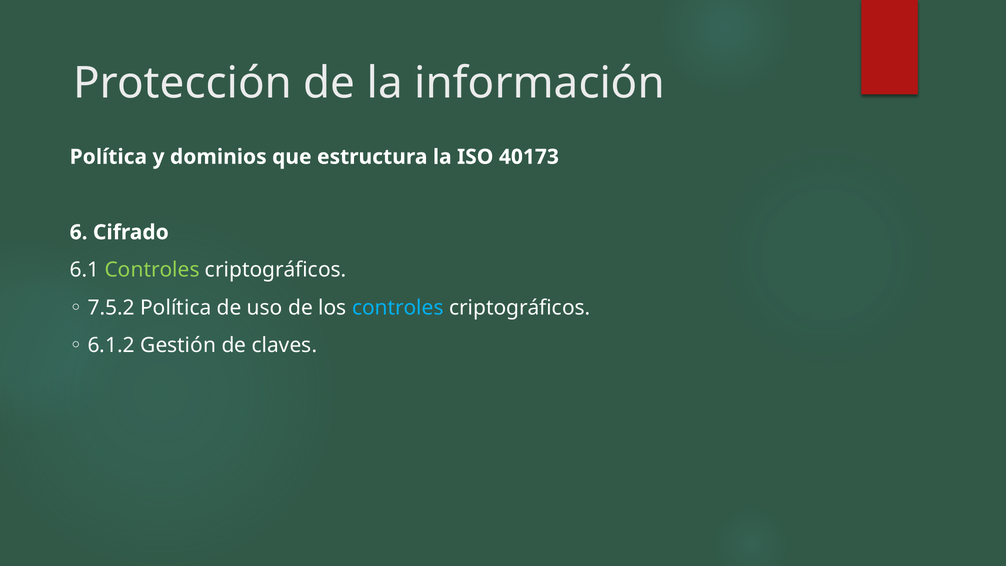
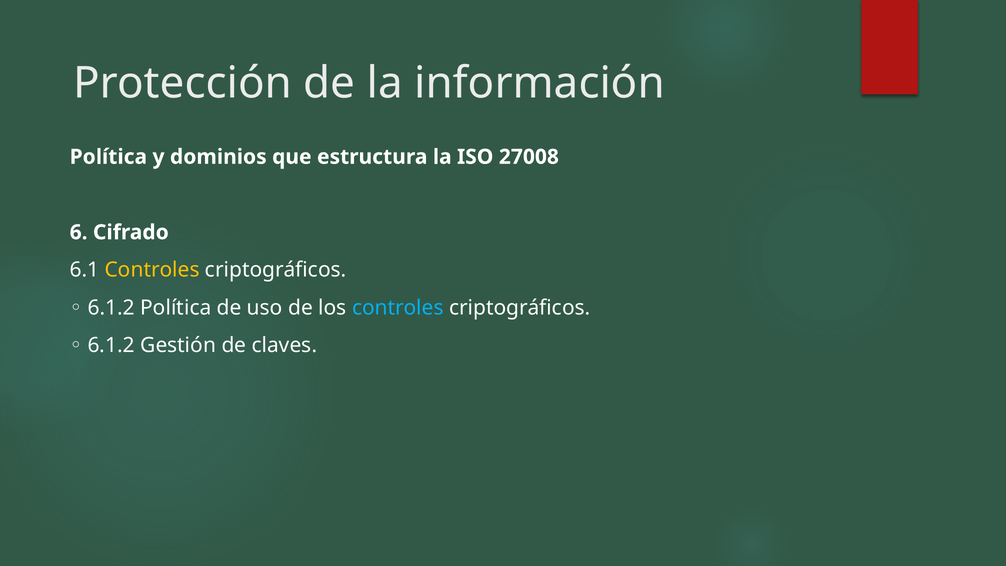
40173: 40173 -> 27008 (529, 157)
Controles colour: light green -> yellow (152, 270)
7.5.2: 7.5.2 -> 6.1.2 (111, 308)
